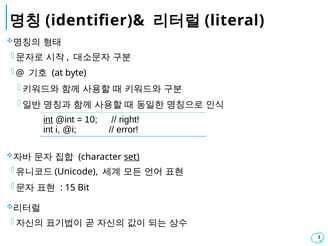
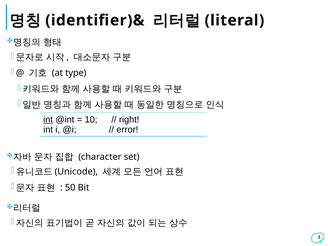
byte: byte -> type (76, 73)
set underline: present -> none (132, 157)
15: 15 -> 50 (70, 188)
